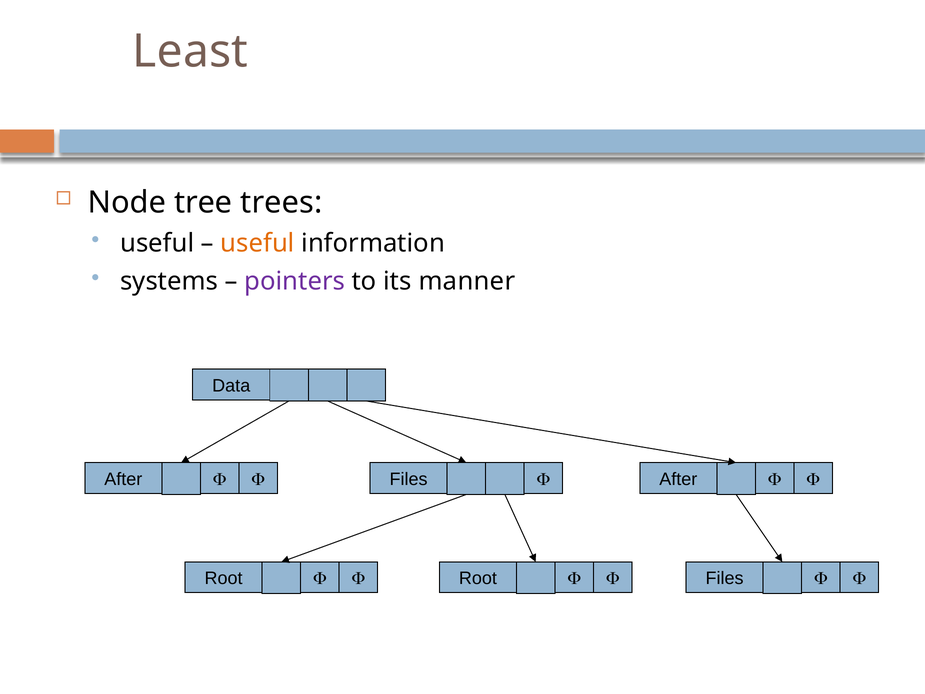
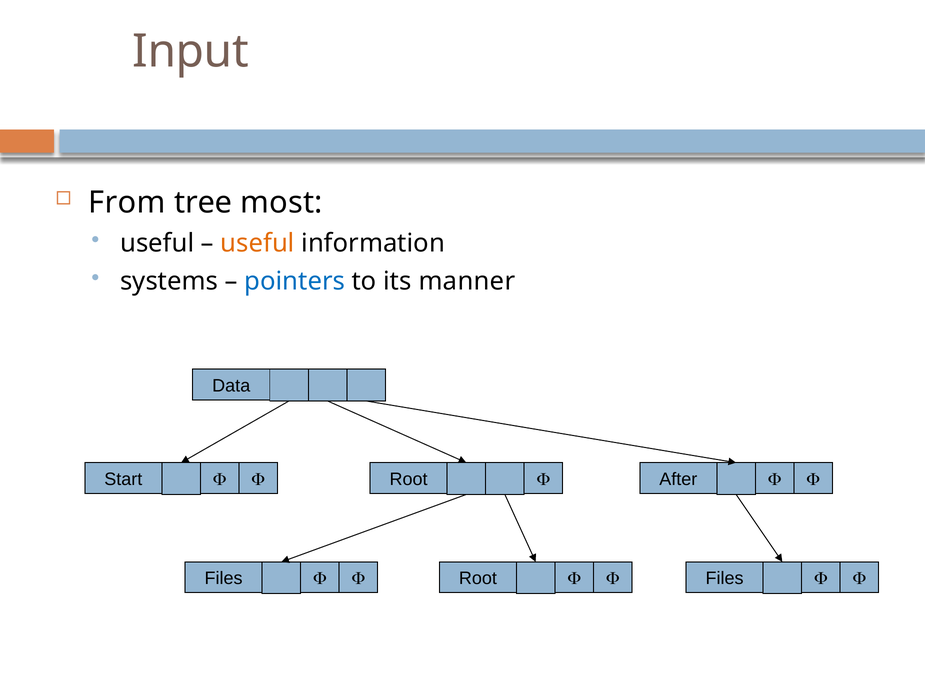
Least: Least -> Input (191, 51)
Node: Node -> From (127, 202)
trees: trees -> most (281, 202)
pointers colour: purple -> blue (295, 281)
After: After -> Start (123, 479)
Files: Files -> Root (409, 479)
Root: Root -> Files (224, 578)
